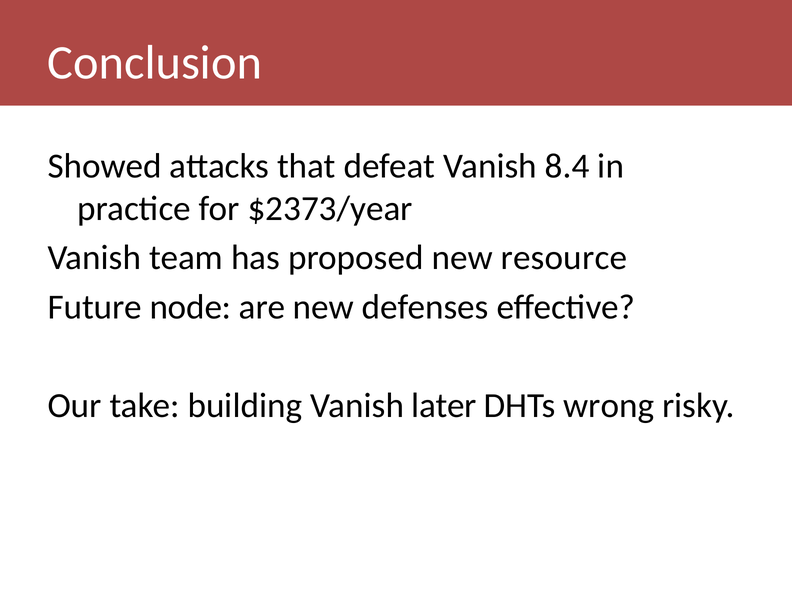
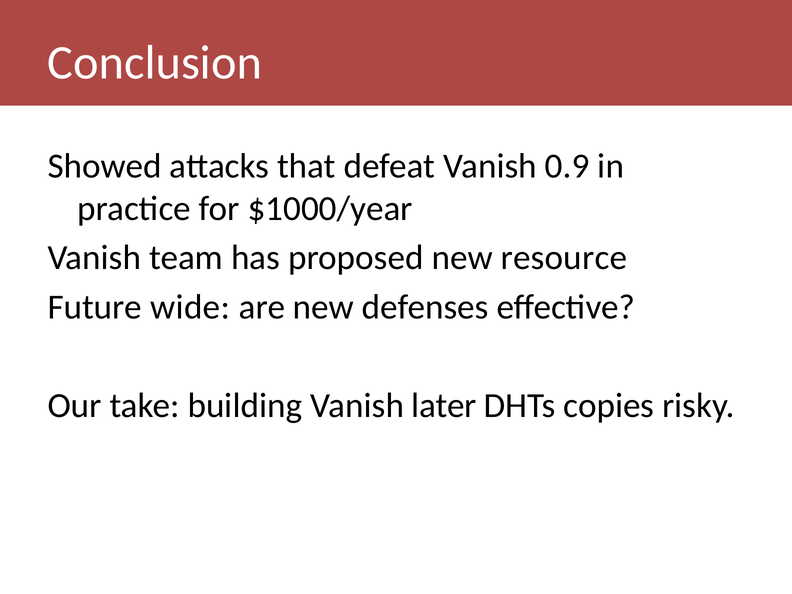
8.4: 8.4 -> 0.9 (567, 166)
$2373/year: $2373/year -> $1000/year (330, 208)
node: node -> wide (190, 307)
wrong: wrong -> copies (609, 406)
